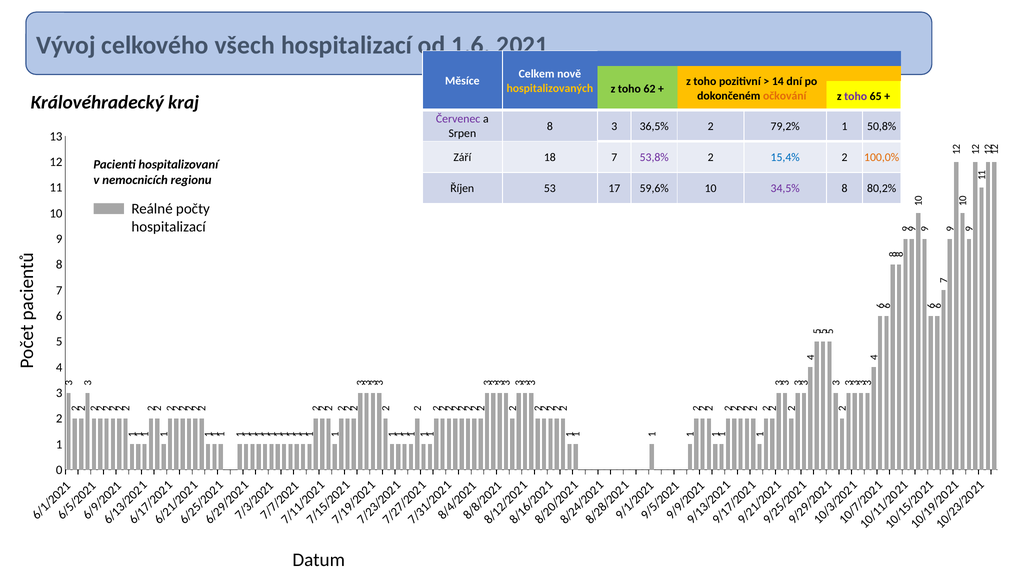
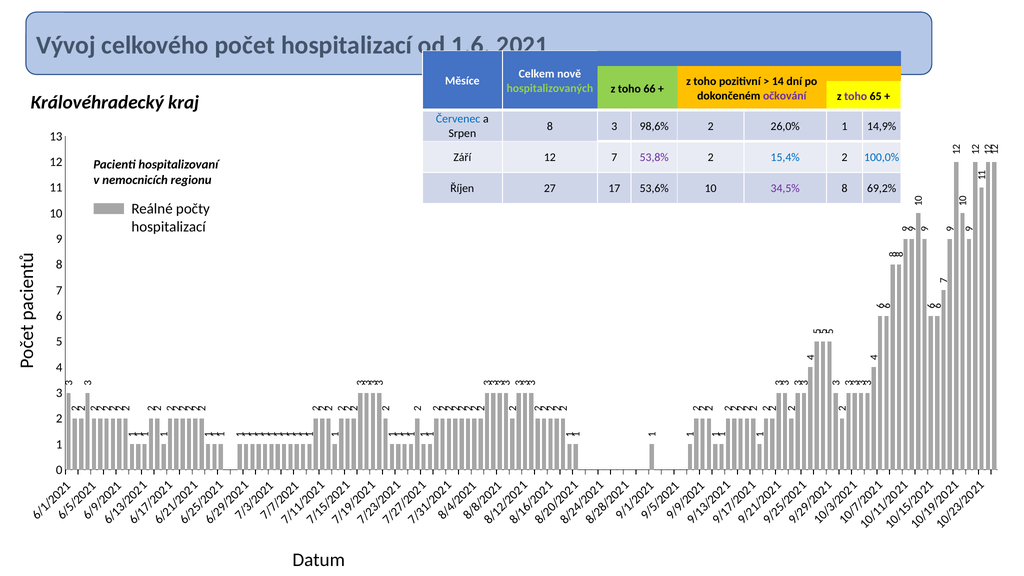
všech: všech -> počet (245, 45)
hospitalizovaných colour: yellow -> light green (550, 88)
62: 62 -> 66 (649, 89)
očkování colour: orange -> purple (785, 96)
Červenec colour: purple -> blue (458, 119)
36,5%: 36,5% -> 98,6% (654, 126)
79,2%: 79,2% -> 26,0% (785, 126)
50,8%: 50,8% -> 14,9% (882, 126)
Září 18: 18 -> 12 (550, 157)
100,0% colour: orange -> blue (882, 157)
53: 53 -> 27 (550, 188)
59,6%: 59,6% -> 53,6% (654, 188)
80,2%: 80,2% -> 69,2% (882, 188)
